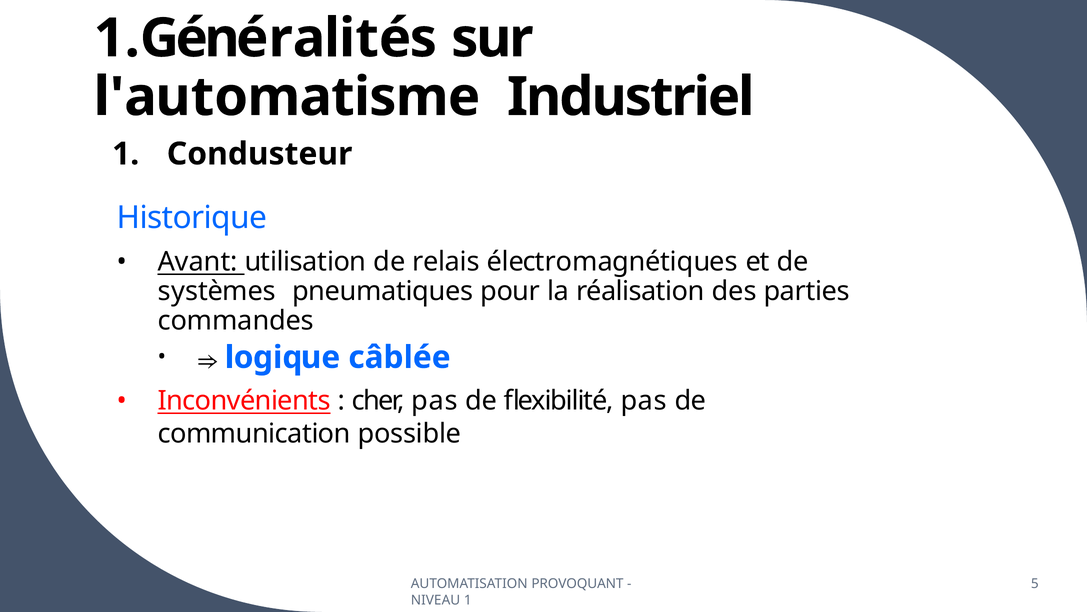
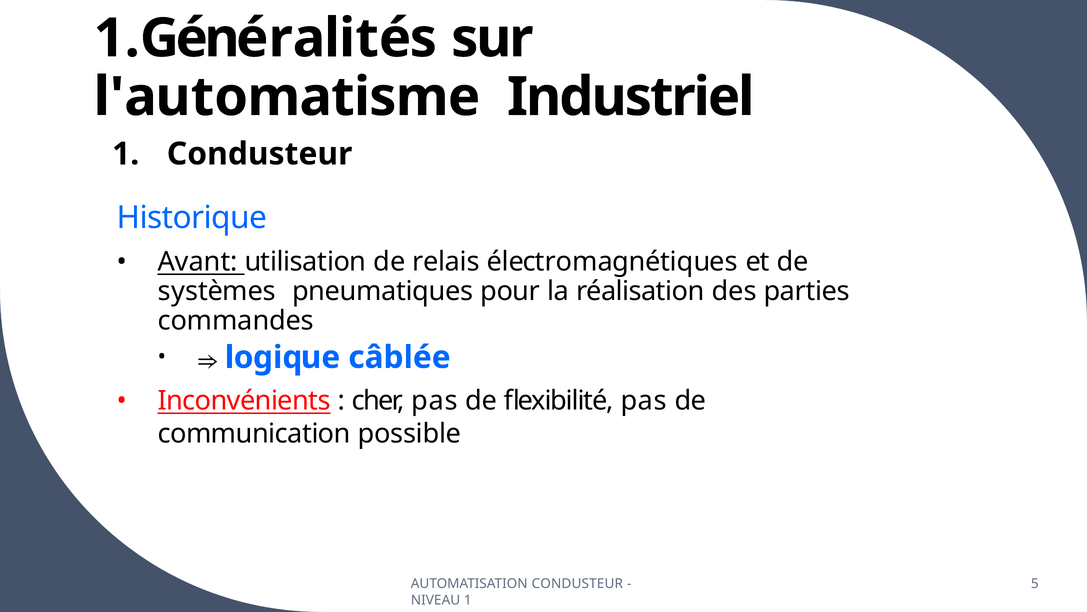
AUTOMATISATION PROVOQUANT: PROVOQUANT -> CONDUSTEUR (577, 583)
